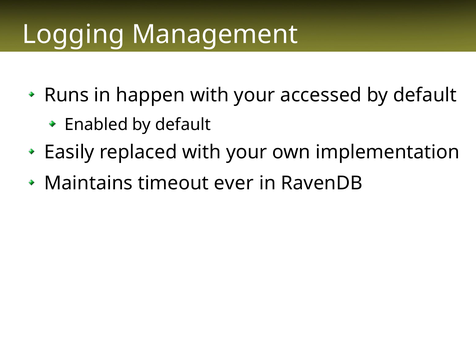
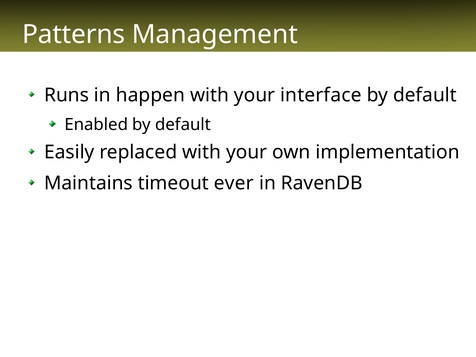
Logging: Logging -> Patterns (74, 34)
accessed: accessed -> interface (321, 95)
